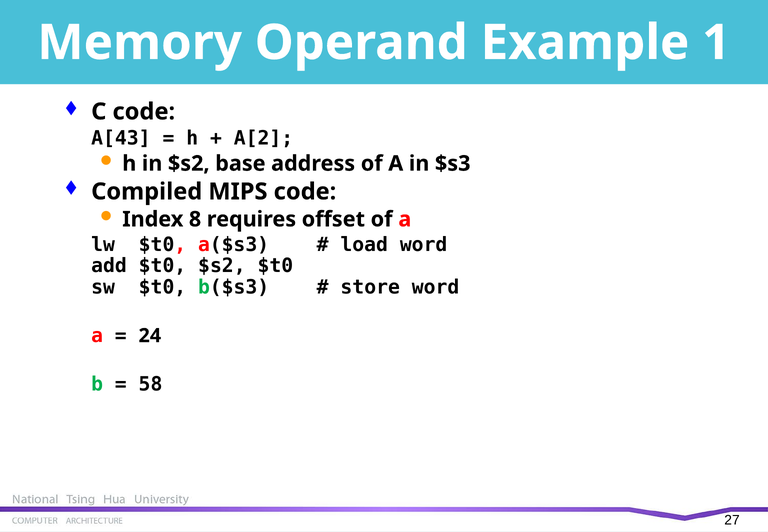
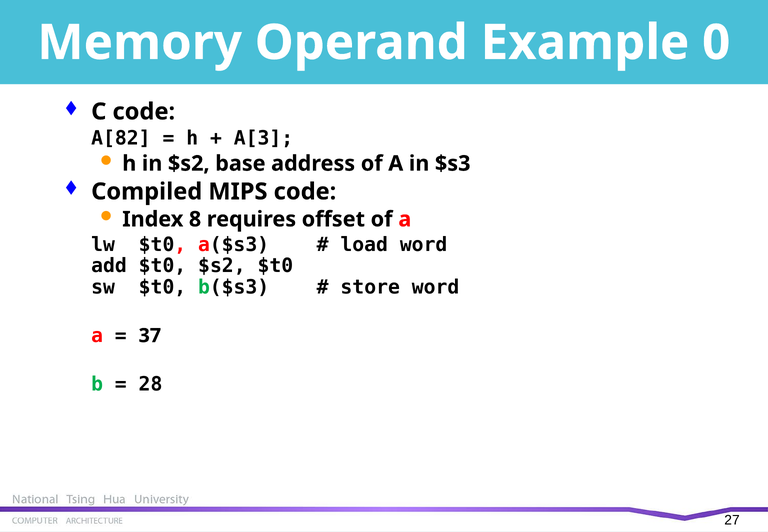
1: 1 -> 0 (716, 43)
A[43: A[43 -> A[82 (121, 138)
A[2: A[2 -> A[3 (263, 138)
24: 24 -> 37 (150, 335)
58: 58 -> 28 (150, 384)
